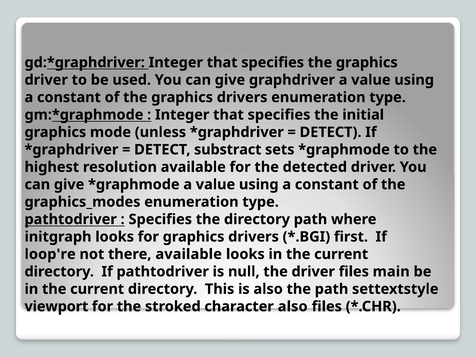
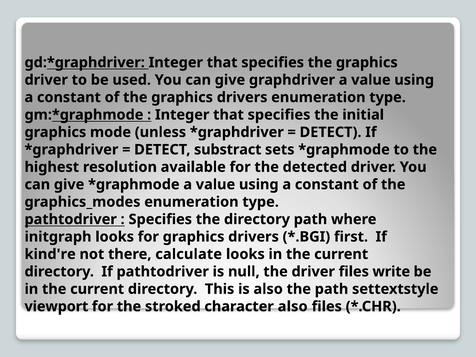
loop're: loop're -> kind're (50, 254)
there available: available -> calculate (189, 254)
main: main -> write (391, 272)
